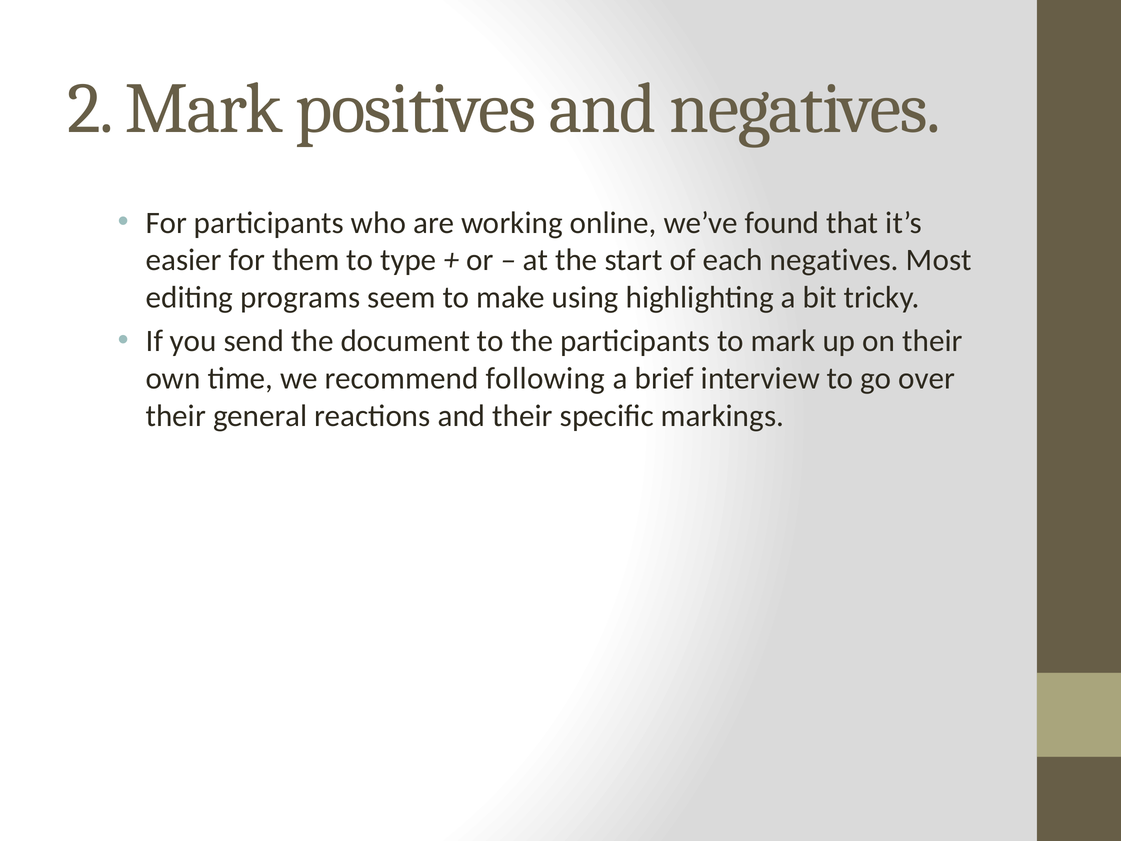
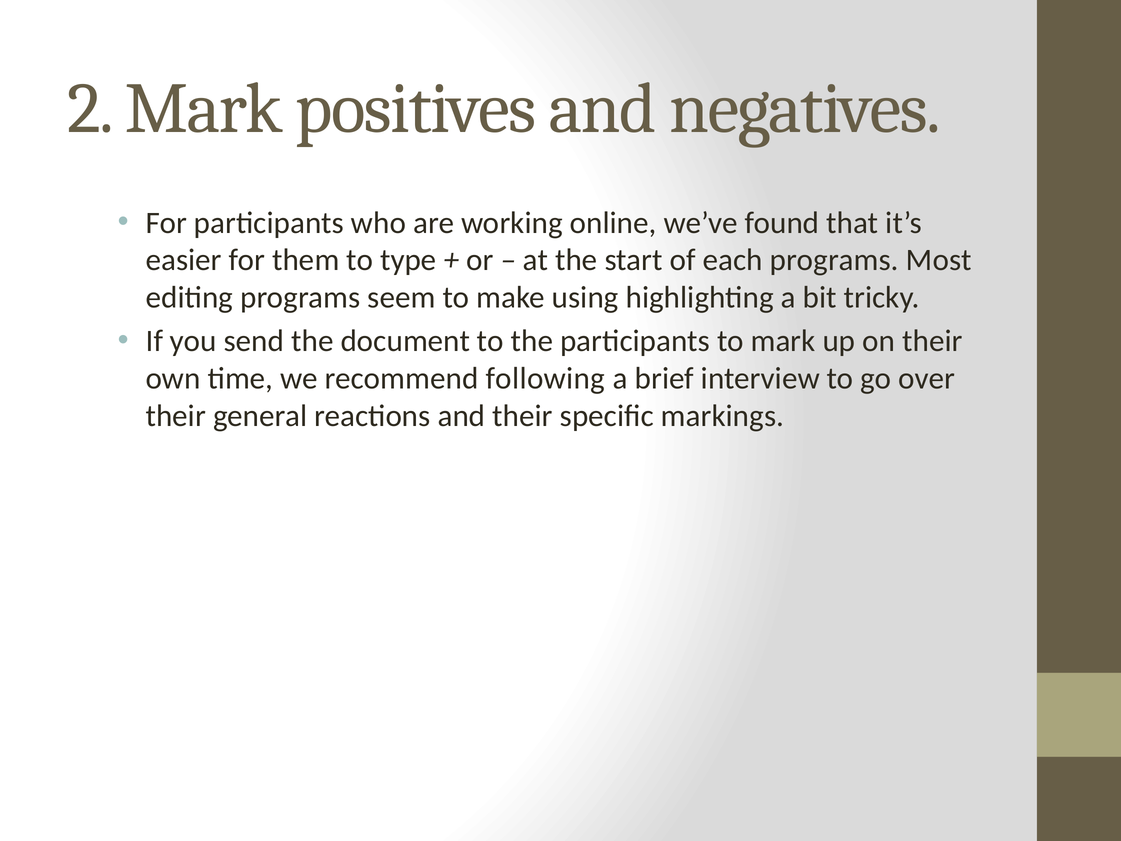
each negatives: negatives -> programs (834, 260)
